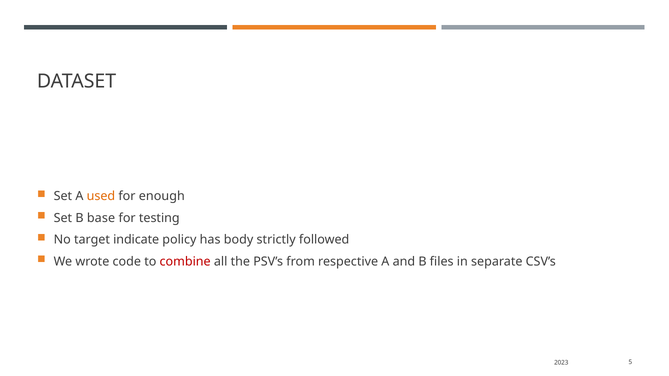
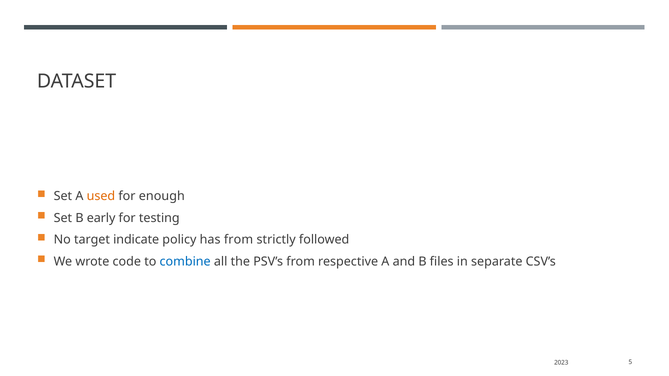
base: base -> early (101, 218)
has body: body -> from (239, 240)
combine colour: red -> blue (185, 262)
